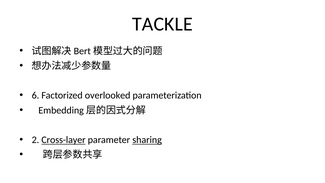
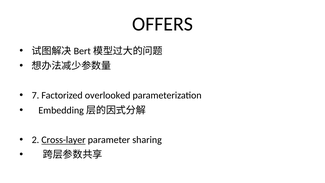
TACKLE: TACKLE -> OFFERS (163, 24)
6: 6 -> 7 (35, 95)
sharing underline: present -> none (147, 140)
